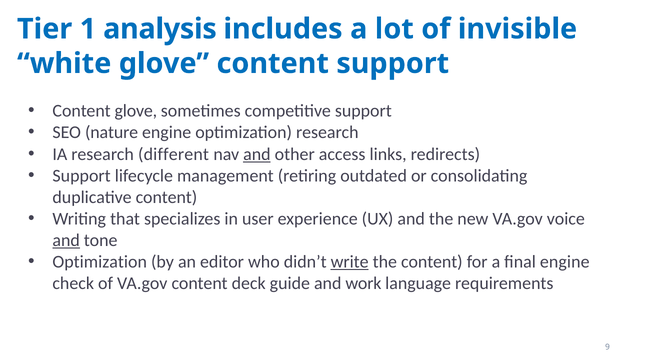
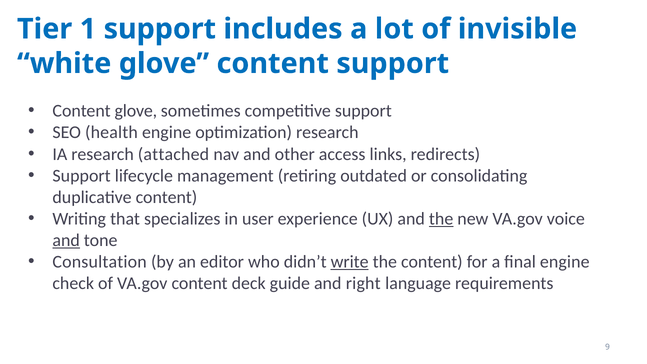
1 analysis: analysis -> support (160, 29)
nature: nature -> health (111, 133)
different: different -> attached (173, 154)
and underline: present -> none (257, 154)
the underline: none -> present (441, 219)
Optimization: Optimization -> Consultation (100, 262)
work: work -> right (363, 283)
